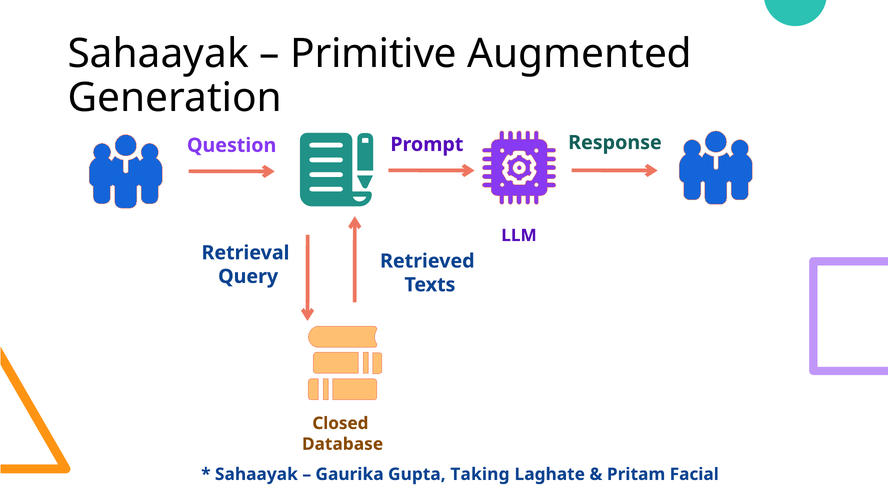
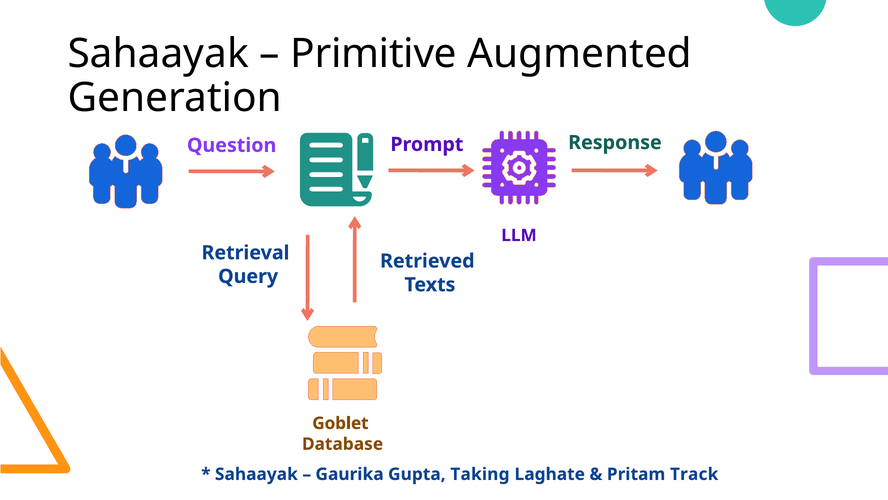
Closed: Closed -> Goblet (340, 423)
Facial: Facial -> Track (694, 474)
